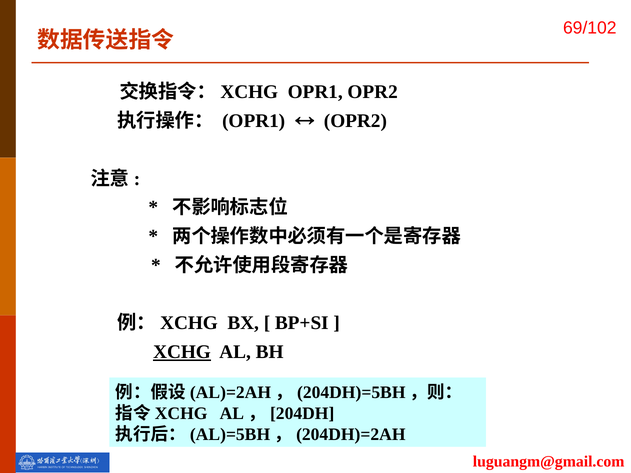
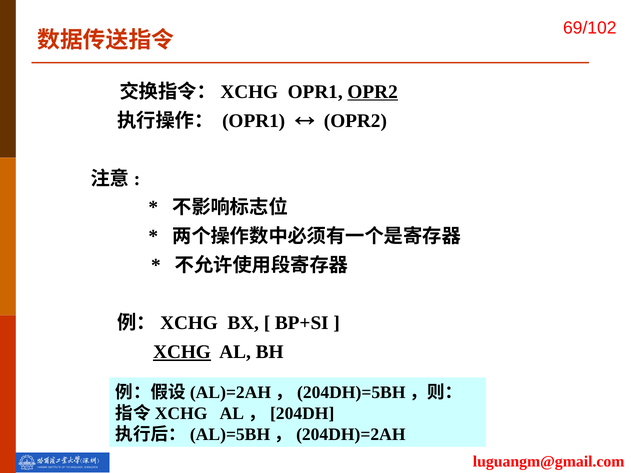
OPR2 underline: none -> present (373, 92)
